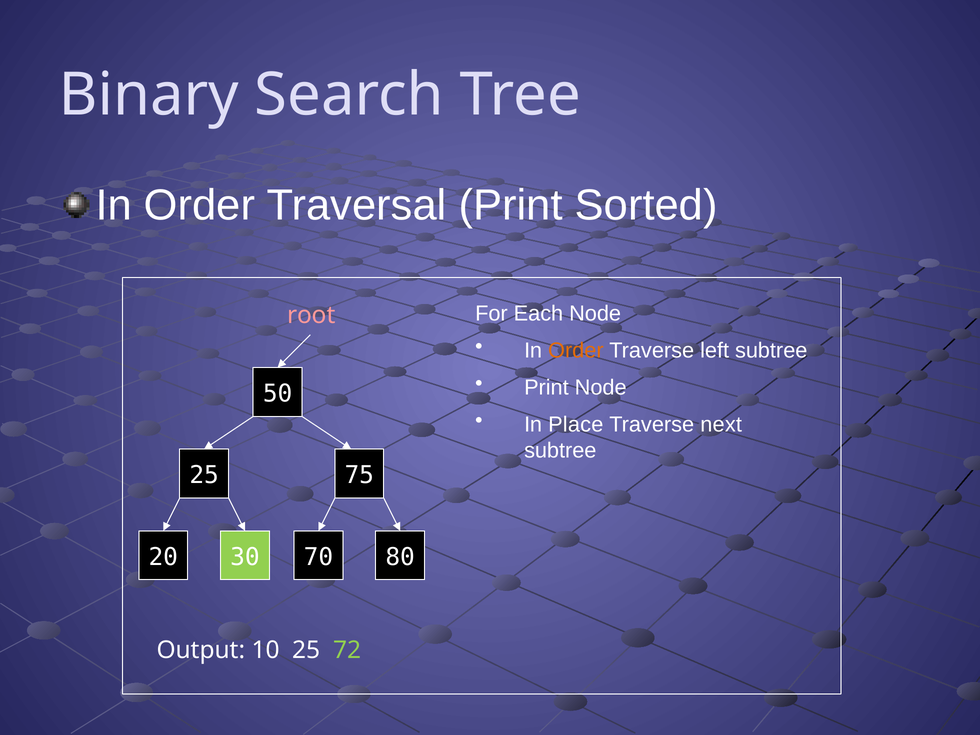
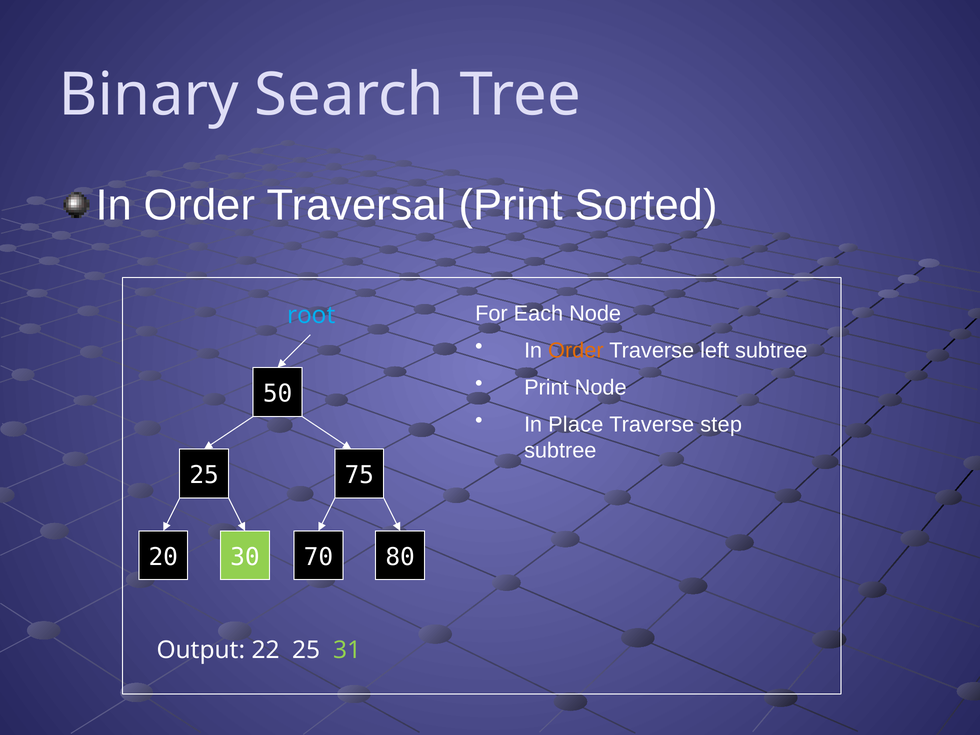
root colour: pink -> light blue (311, 315)
next: next -> step (721, 424)
10: 10 -> 22 (266, 650)
72: 72 -> 31 (347, 650)
